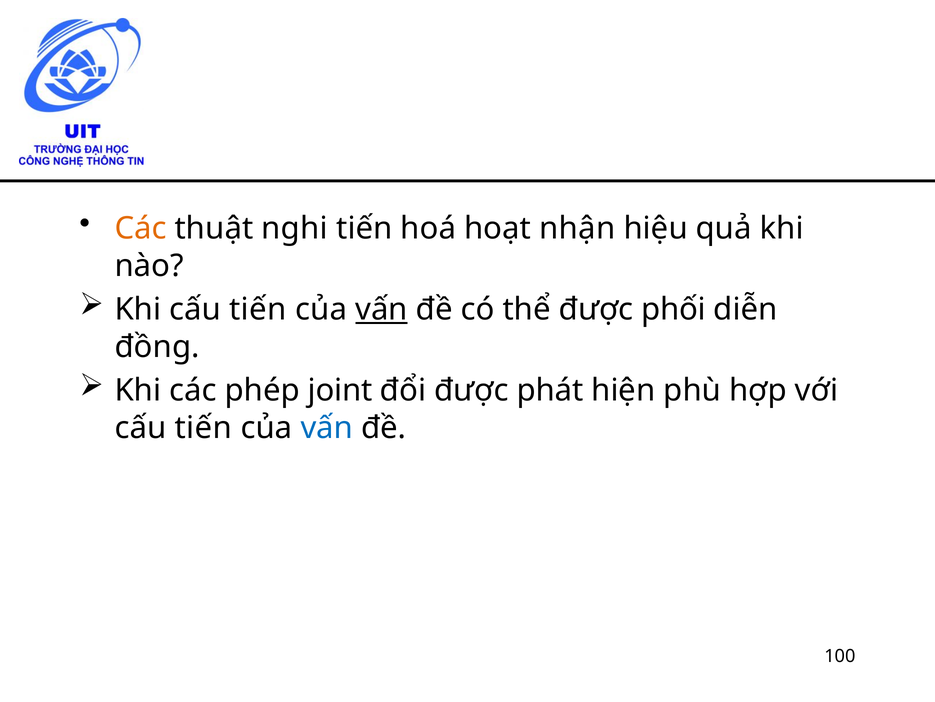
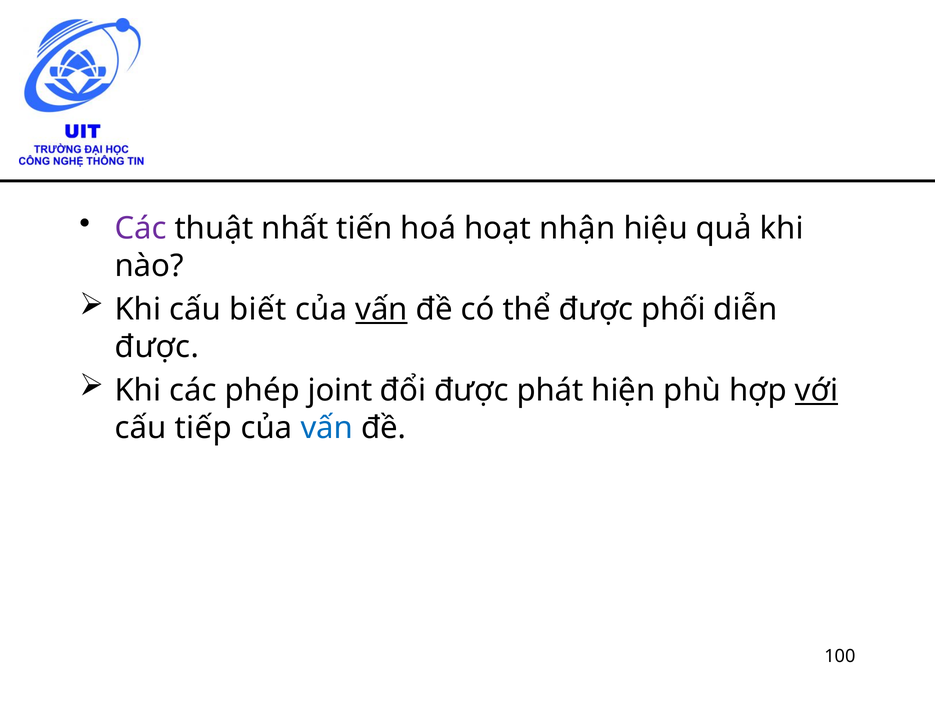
Các colour: orange -> purple (141, 228)
nghi: nghi -> nhất (295, 228)
Khi cấu tiến: tiến -> biết (258, 309)
đồng: đồng -> được (157, 347)
với underline: none -> present (817, 390)
tiến: tiến -> tiếp (203, 428)
